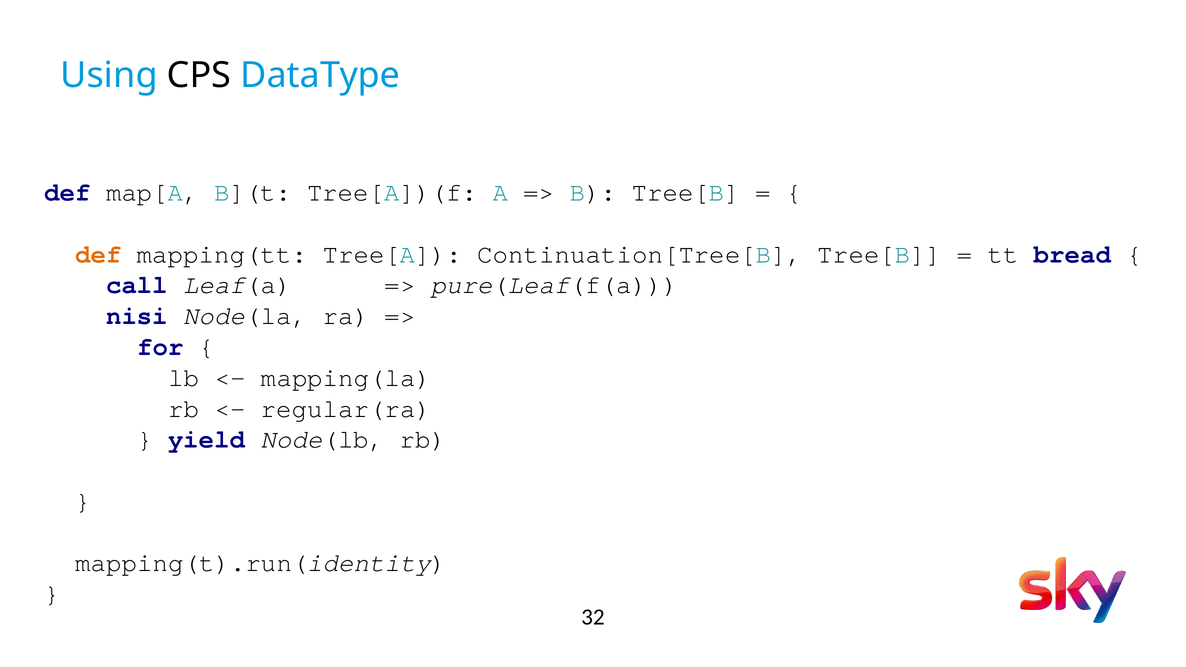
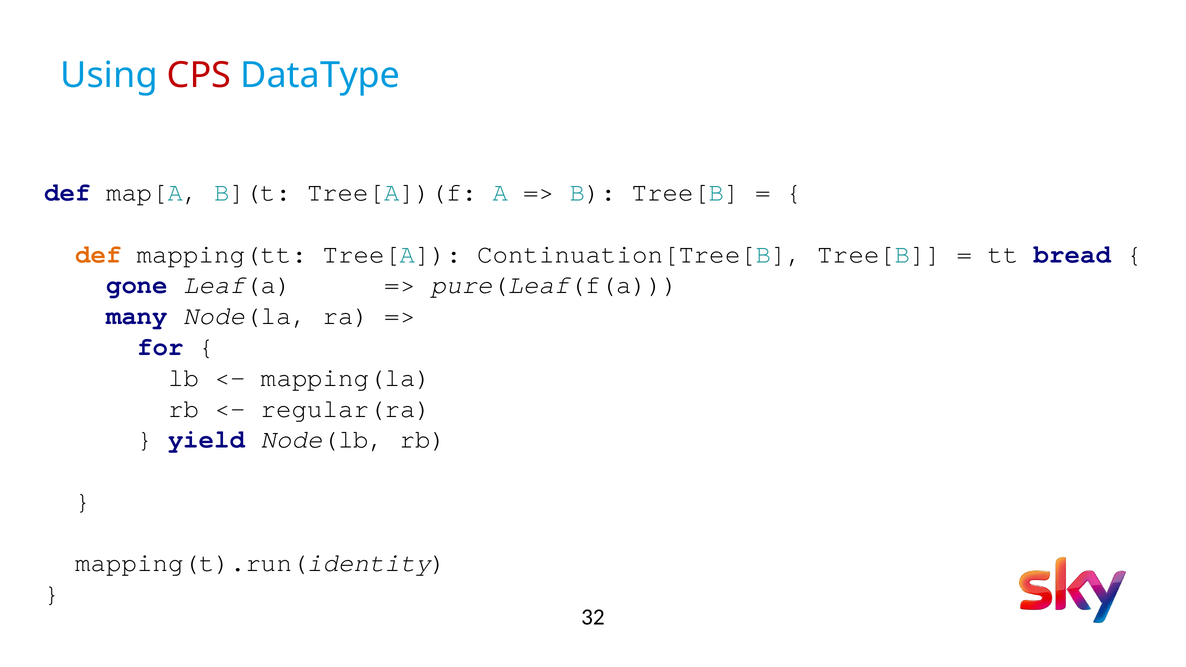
CPS colour: black -> red (199, 75)
call: call -> gone (137, 285)
nisi: nisi -> many (137, 316)
